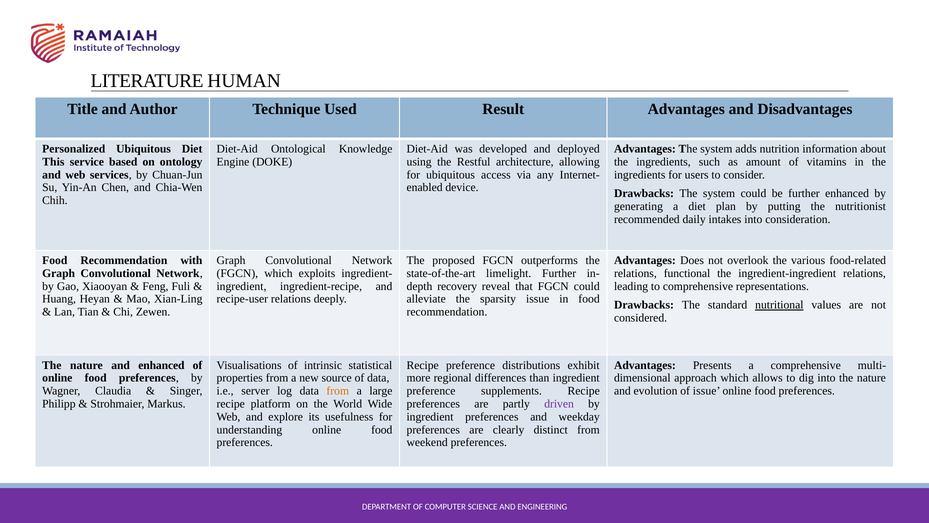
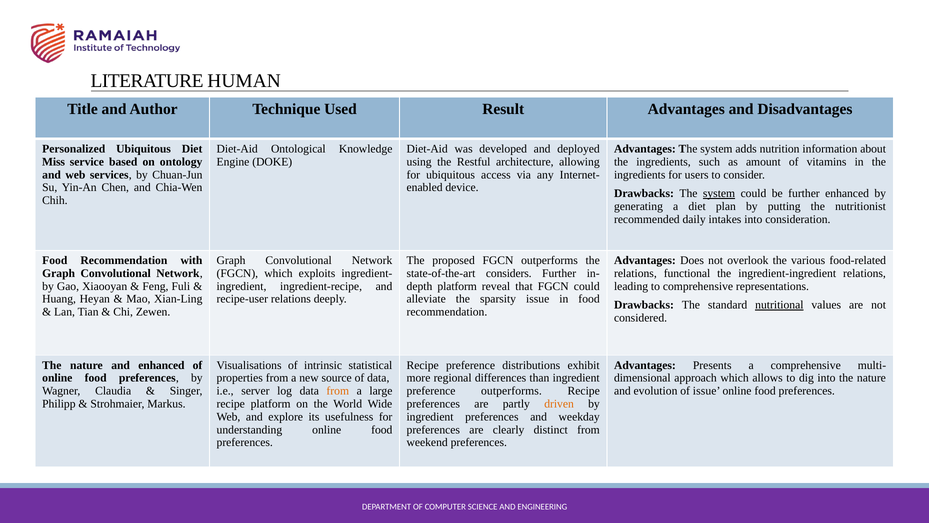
This: This -> Miss (54, 162)
system underline: none -> present (719, 193)
limelight: limelight -> considers (509, 273)
recovery: recovery -> platform (457, 286)
preference supplements: supplements -> outperforms (511, 391)
driven colour: purple -> orange (559, 404)
